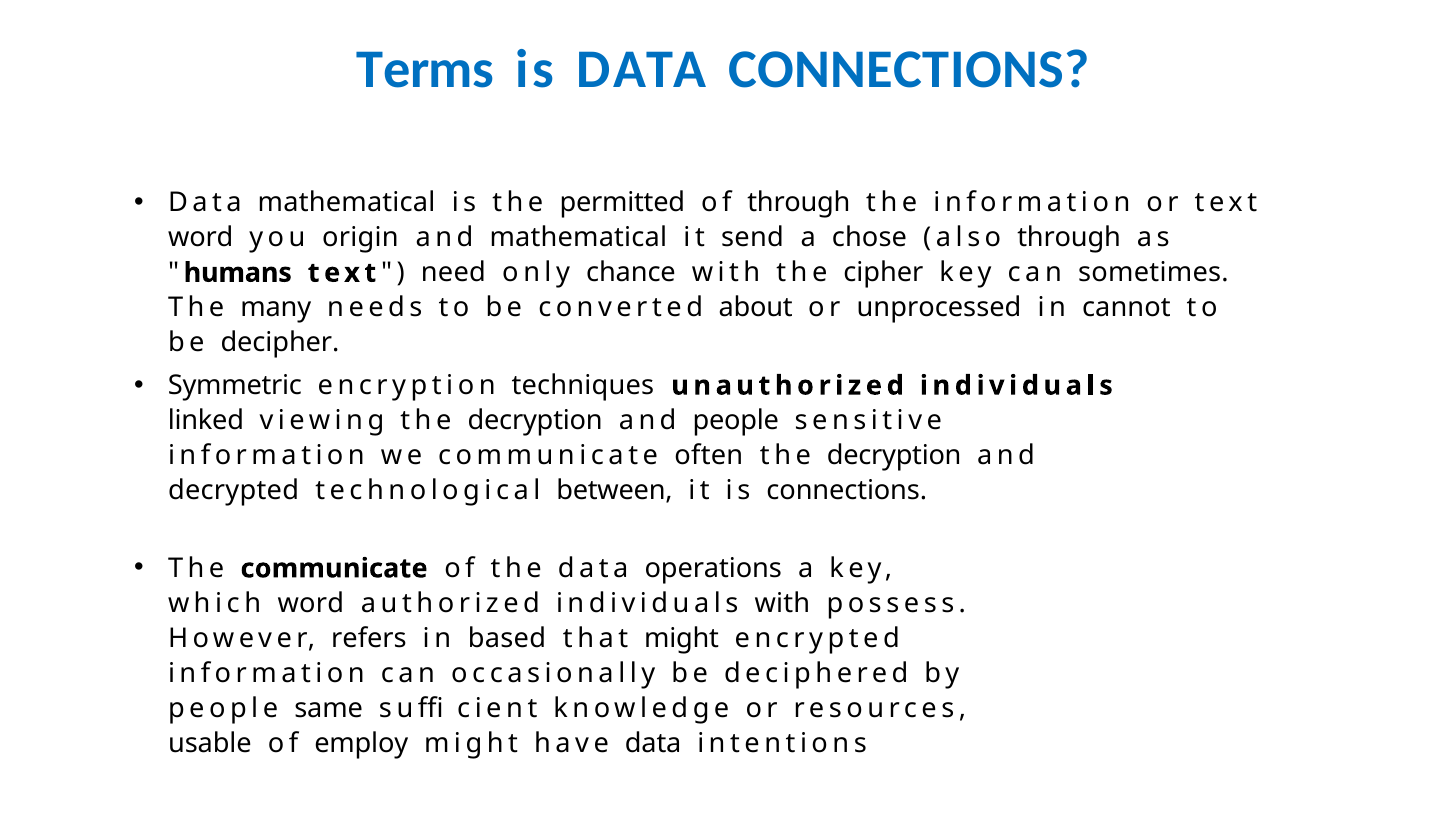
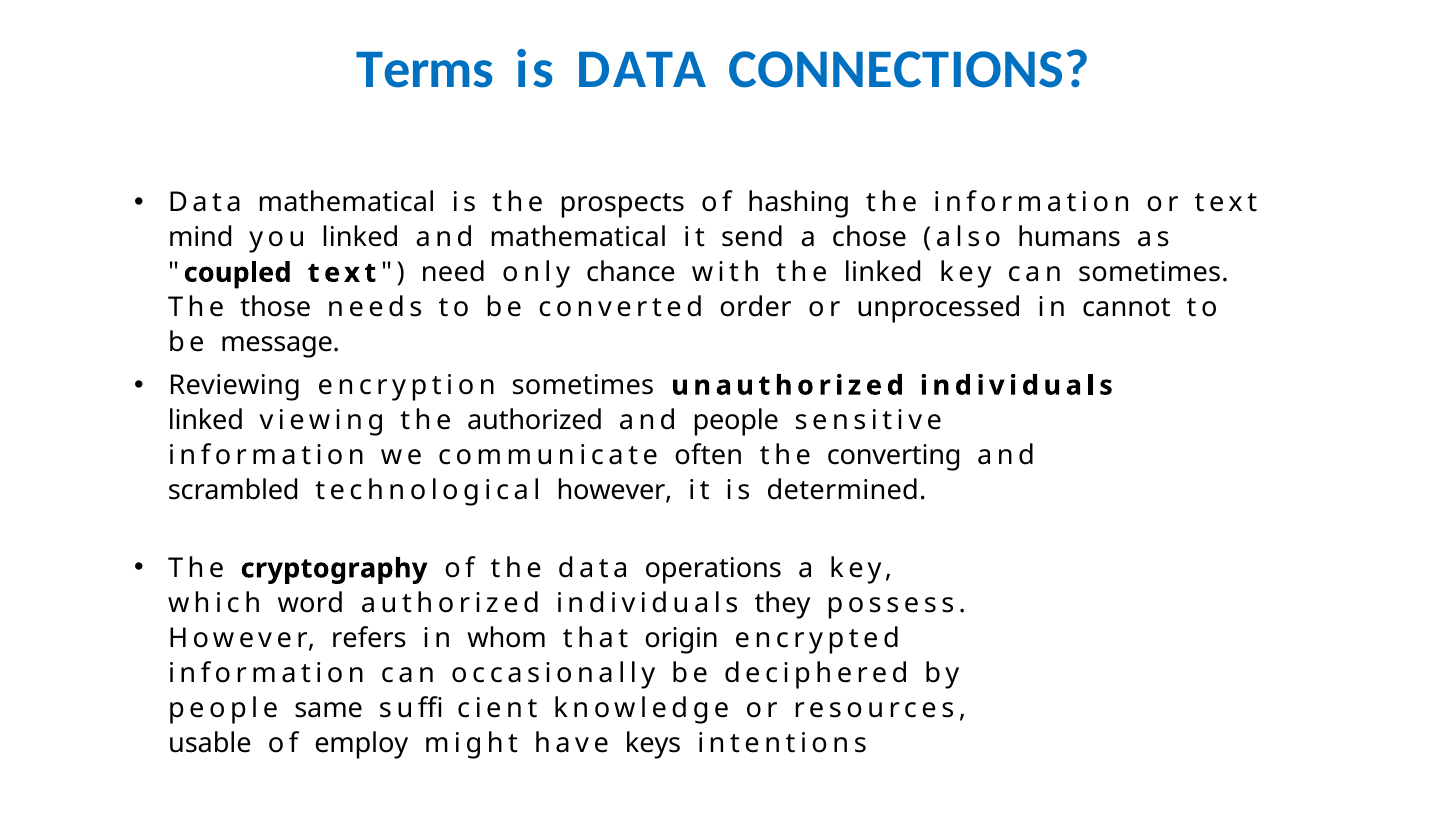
permitted: permitted -> prospects (622, 203)
of through: through -> hashing (799, 203)
word: word -> mind (201, 238)
you origin: origin -> linked (361, 238)
also through: through -> humans (1069, 238)
humans: humans -> coupled (238, 273)
the cipher: cipher -> linked (883, 273)
many: many -> those (276, 308)
about: about -> order (755, 308)
decipher: decipher -> message (280, 343)
Symmetric: Symmetric -> Reviewing (235, 386)
encryption techniques: techniques -> sometimes (583, 386)
viewing the decryption: decryption -> authorized (535, 421)
decryption: decryption -> converting (894, 456)
decrypted: decrypted -> scrambled (234, 490)
technological between: between -> however (614, 490)
is connections: connections -> determined (847, 490)
The communicate: communicate -> cryptography (334, 569)
individuals with: with -> they (783, 604)
based: based -> whom (507, 638)
that might: might -> origin (682, 638)
have data: data -> keys (653, 743)
